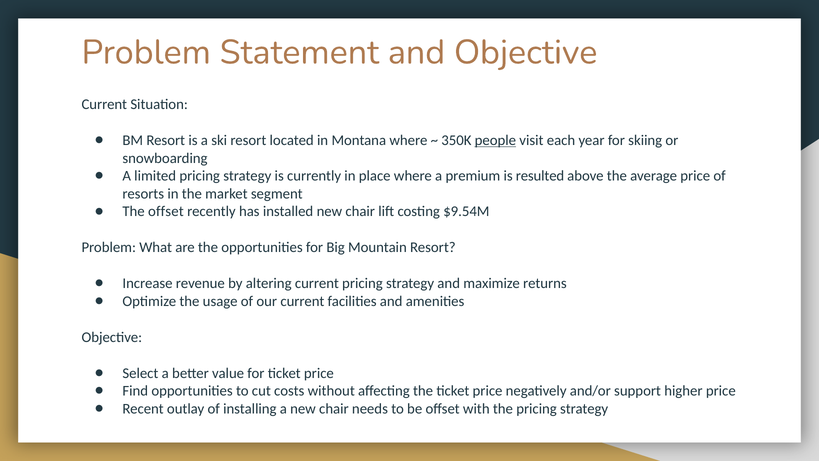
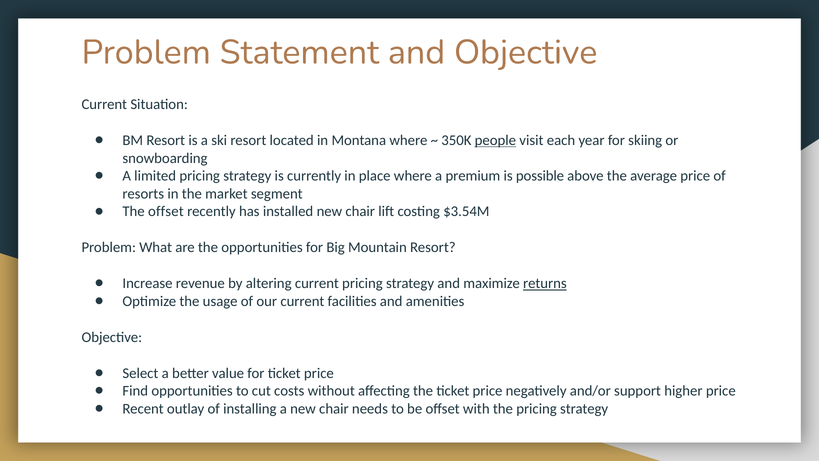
resulted: resulted -> possible (540, 176)
$9.54M: $9.54M -> $3.54M (466, 211)
returns underline: none -> present (545, 283)
